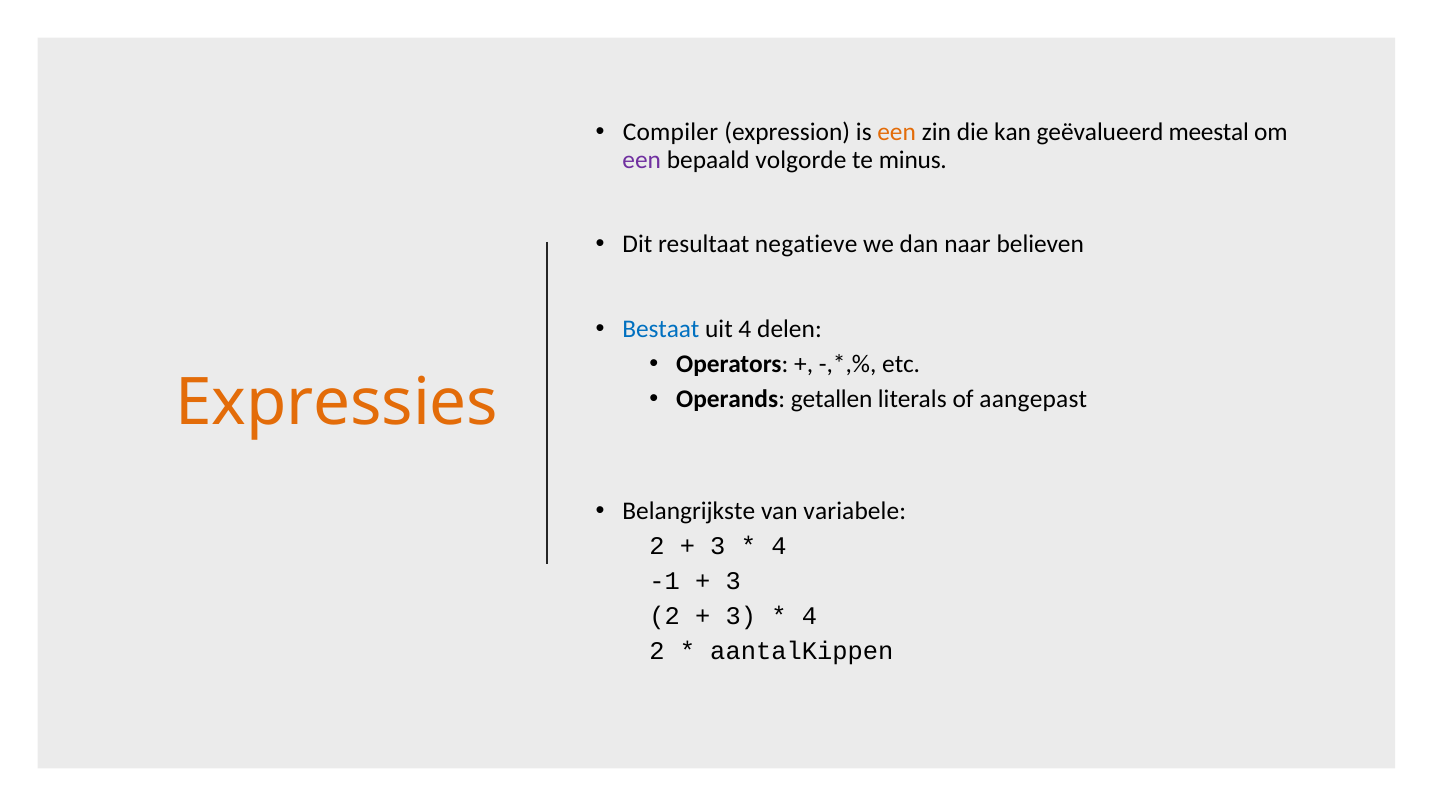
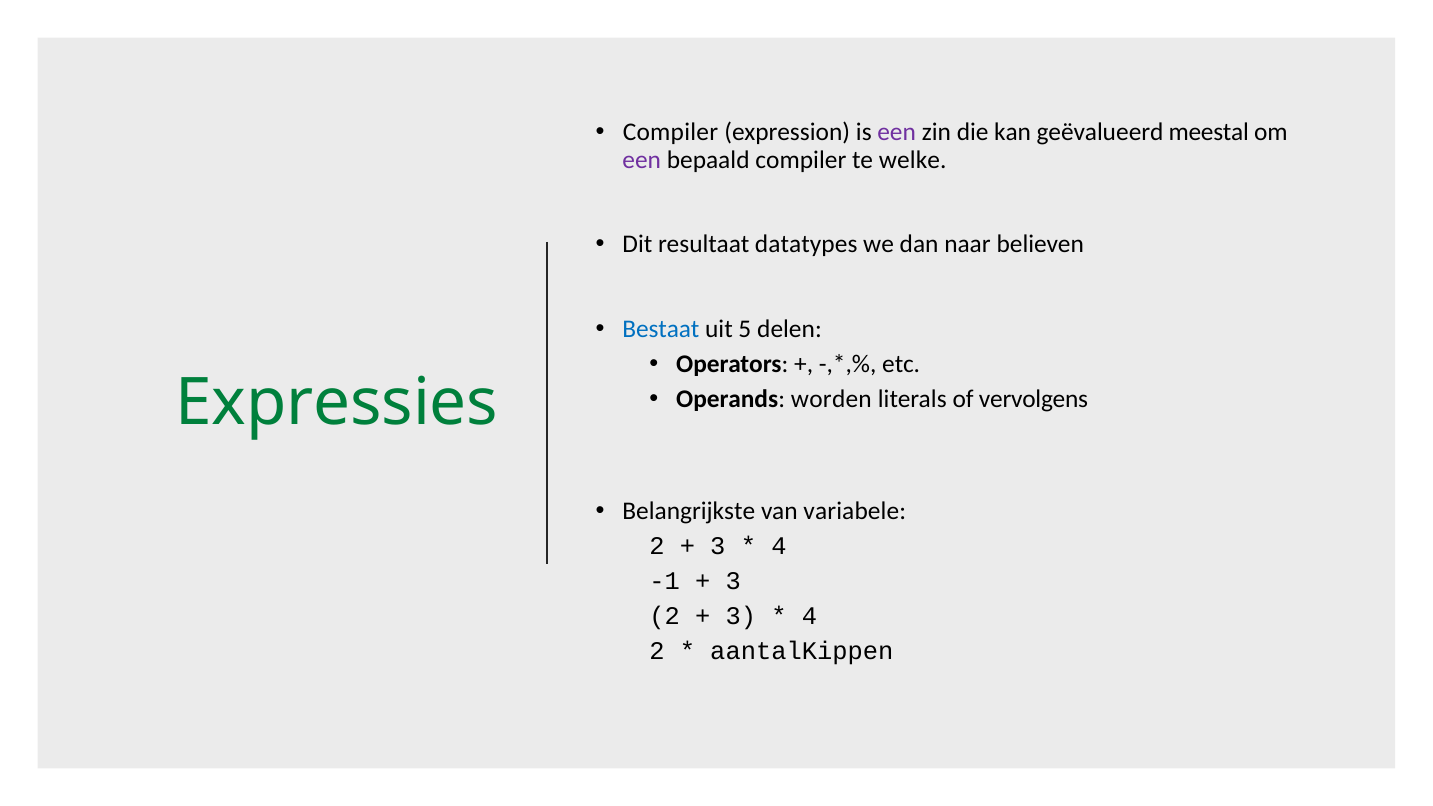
een colour: orange -> purple (897, 132)
bepaald volgorde: volgorde -> compiler (801, 160)
minus: minus -> welke (913, 160)
negatieve: negatieve -> datatypes (806, 244)
uit 4: 4 -> 5 (745, 329)
Expressies colour: orange -> green (337, 403)
getallen: getallen -> worden (831, 399)
aangepast: aangepast -> vervolgens (1034, 399)
